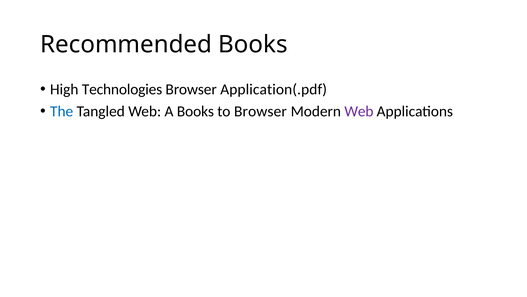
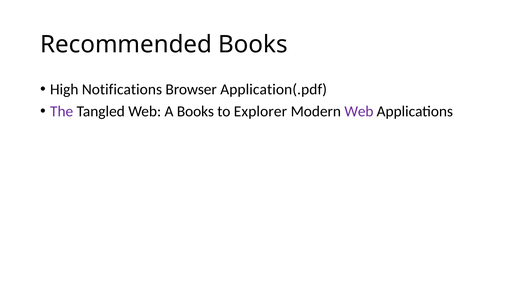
Technologies: Technologies -> Notifications (122, 89)
The colour: blue -> purple (62, 111)
to Browser: Browser -> Explorer (260, 111)
